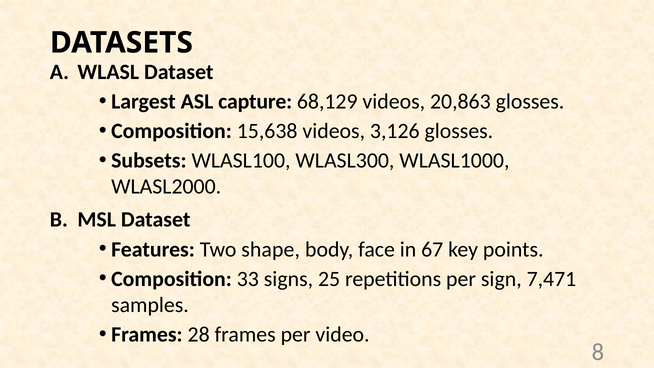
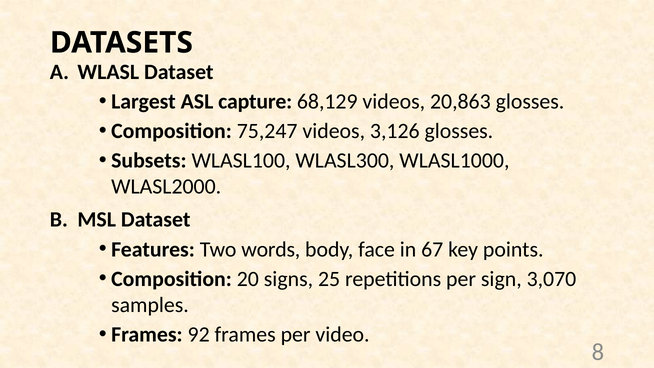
15,638: 15,638 -> 75,247 (267, 131)
shape: shape -> words (271, 249)
33: 33 -> 20 (248, 279)
7,471: 7,471 -> 3,070 (551, 279)
28: 28 -> 92 (199, 335)
